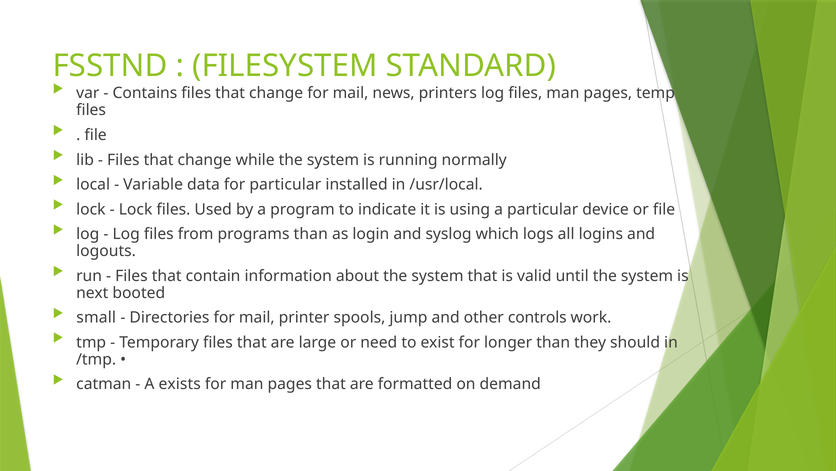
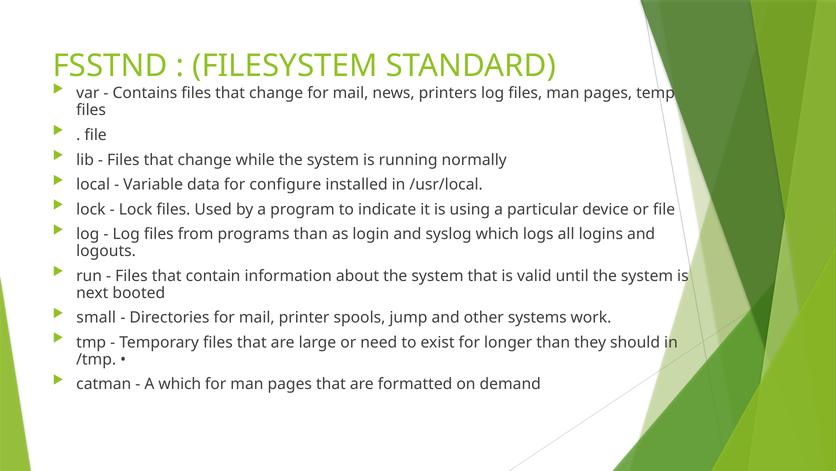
for particular: particular -> configure (285, 184)
controls: controls -> systems (537, 317)
A exists: exists -> which (180, 384)
